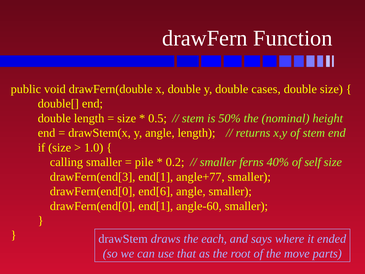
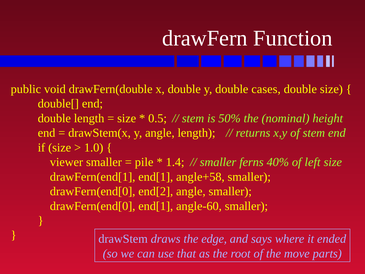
calling: calling -> viewer (66, 162)
0.2: 0.2 -> 1.4 (175, 162)
self: self -> left (313, 162)
drawFern(end[3: drawFern(end[3 -> drawFern(end[1 (93, 177)
angle+77: angle+77 -> angle+58 (200, 177)
end[6: end[6 -> end[2 (156, 191)
each: each -> edge (214, 239)
